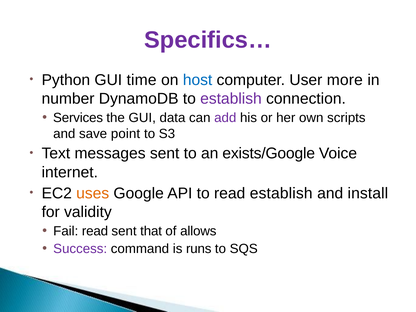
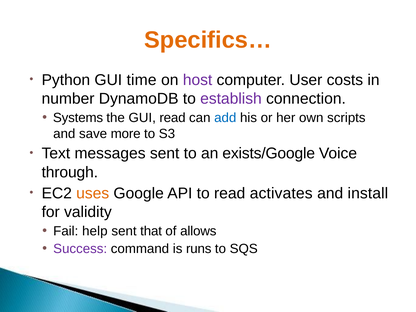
Specifics… colour: purple -> orange (208, 40)
host colour: blue -> purple (198, 80)
more: more -> costs (345, 80)
Services: Services -> Systems (78, 118)
GUI data: data -> read (173, 118)
add colour: purple -> blue (225, 118)
point: point -> more (126, 134)
internet: internet -> through (70, 172)
read establish: establish -> activates (281, 193)
Fail read: read -> help (95, 231)
